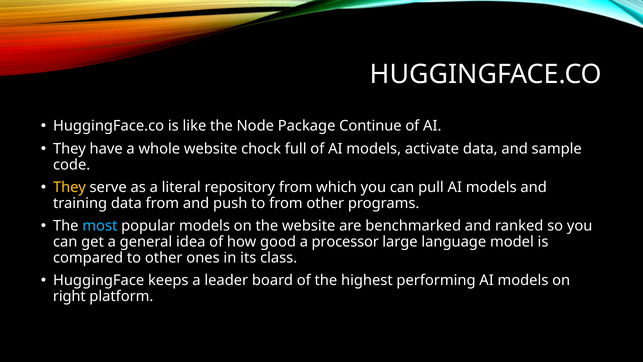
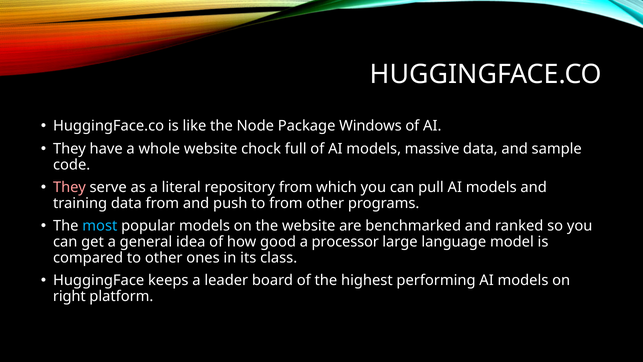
Continue: Continue -> Windows (370, 126)
activate: activate -> massive (432, 149)
They colour: yellow -> pink (69, 187)
